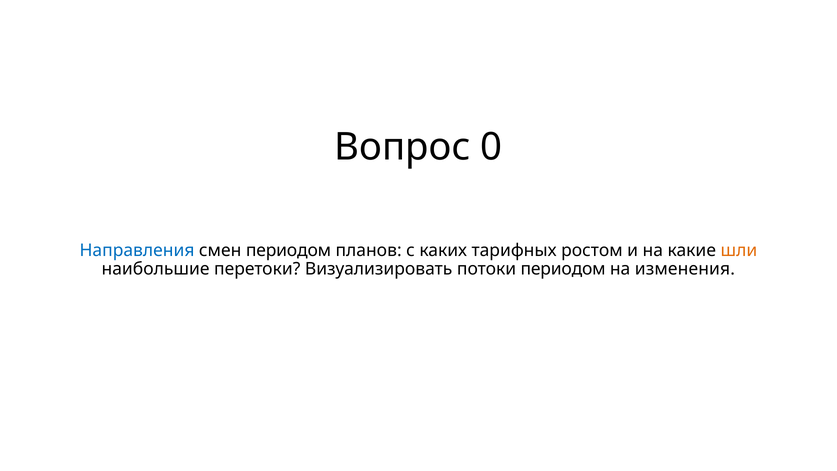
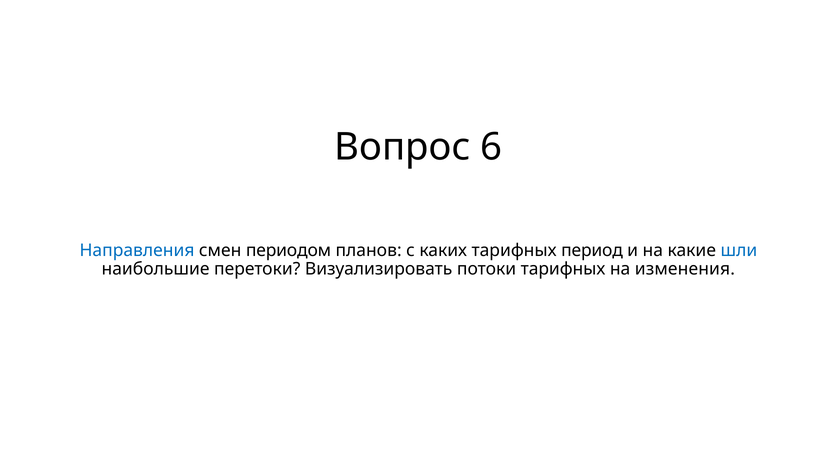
0: 0 -> 6 (491, 147)
ростом: ростом -> период (592, 250)
шли colour: orange -> blue (739, 250)
потоки периодом: периодом -> тарифных (563, 269)
